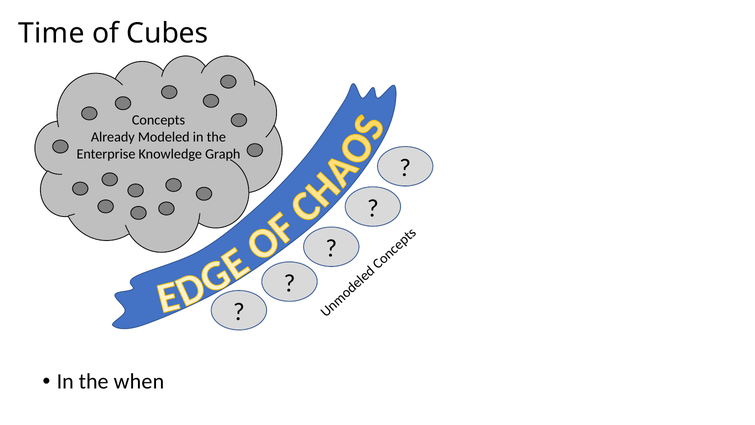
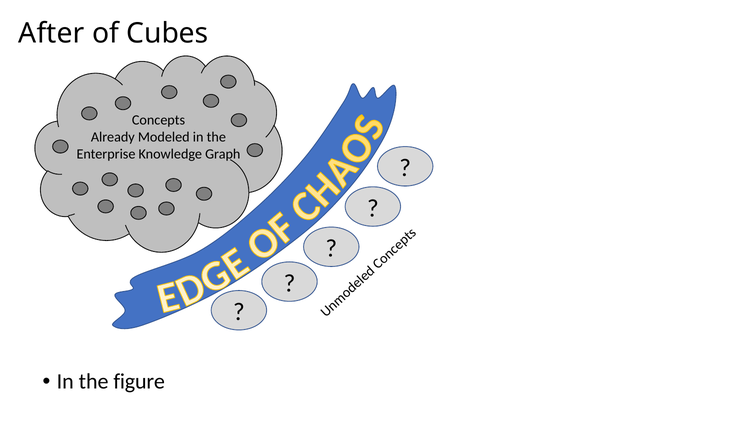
Time: Time -> After (51, 33)
when: when -> figure (139, 381)
